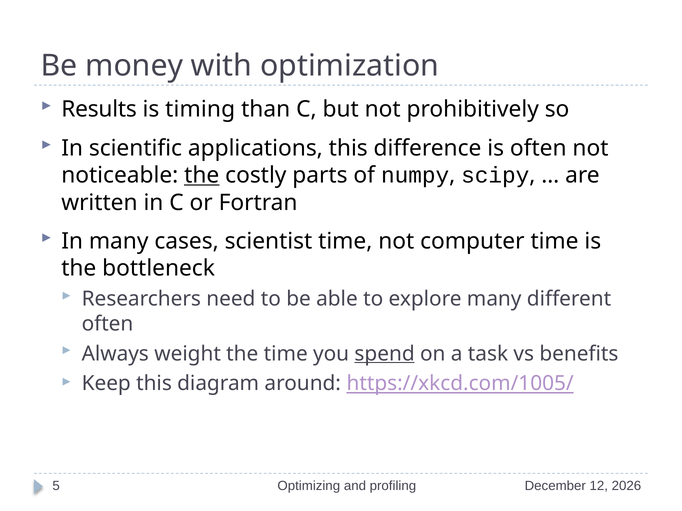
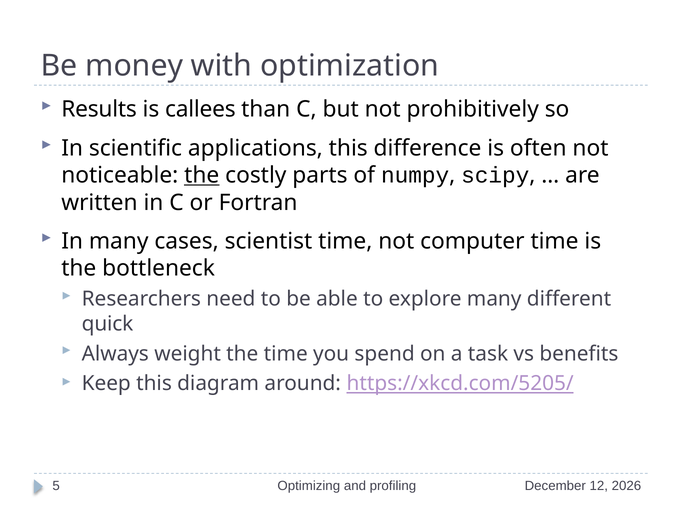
timing: timing -> callees (200, 110)
often: often -> quick (108, 324)
spend underline: present -> none (385, 354)
https://xkcd.com/1005/: https://xkcd.com/1005/ -> https://xkcd.com/5205/ (460, 384)
